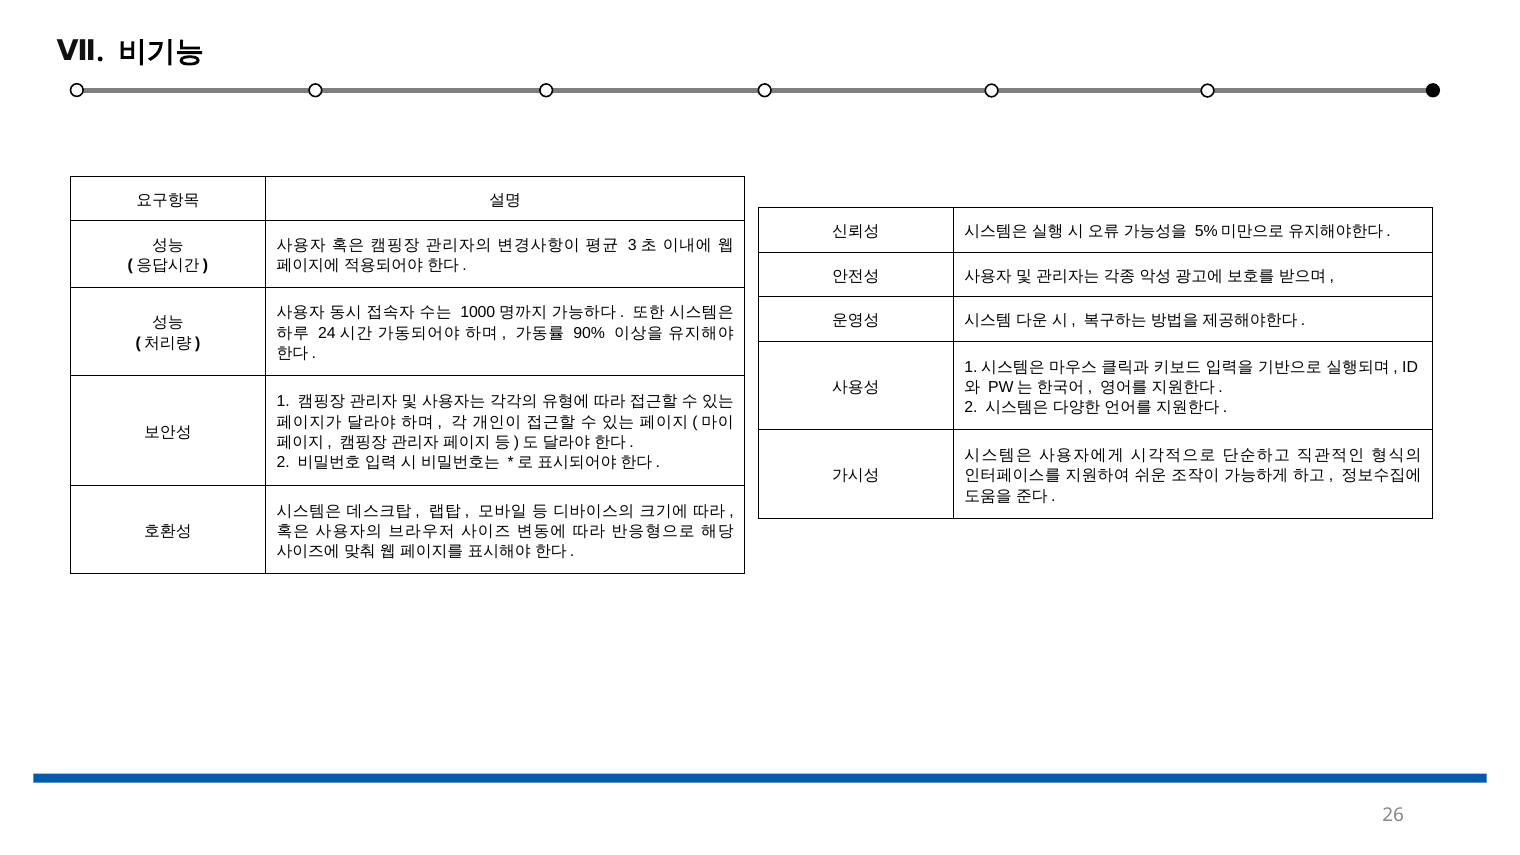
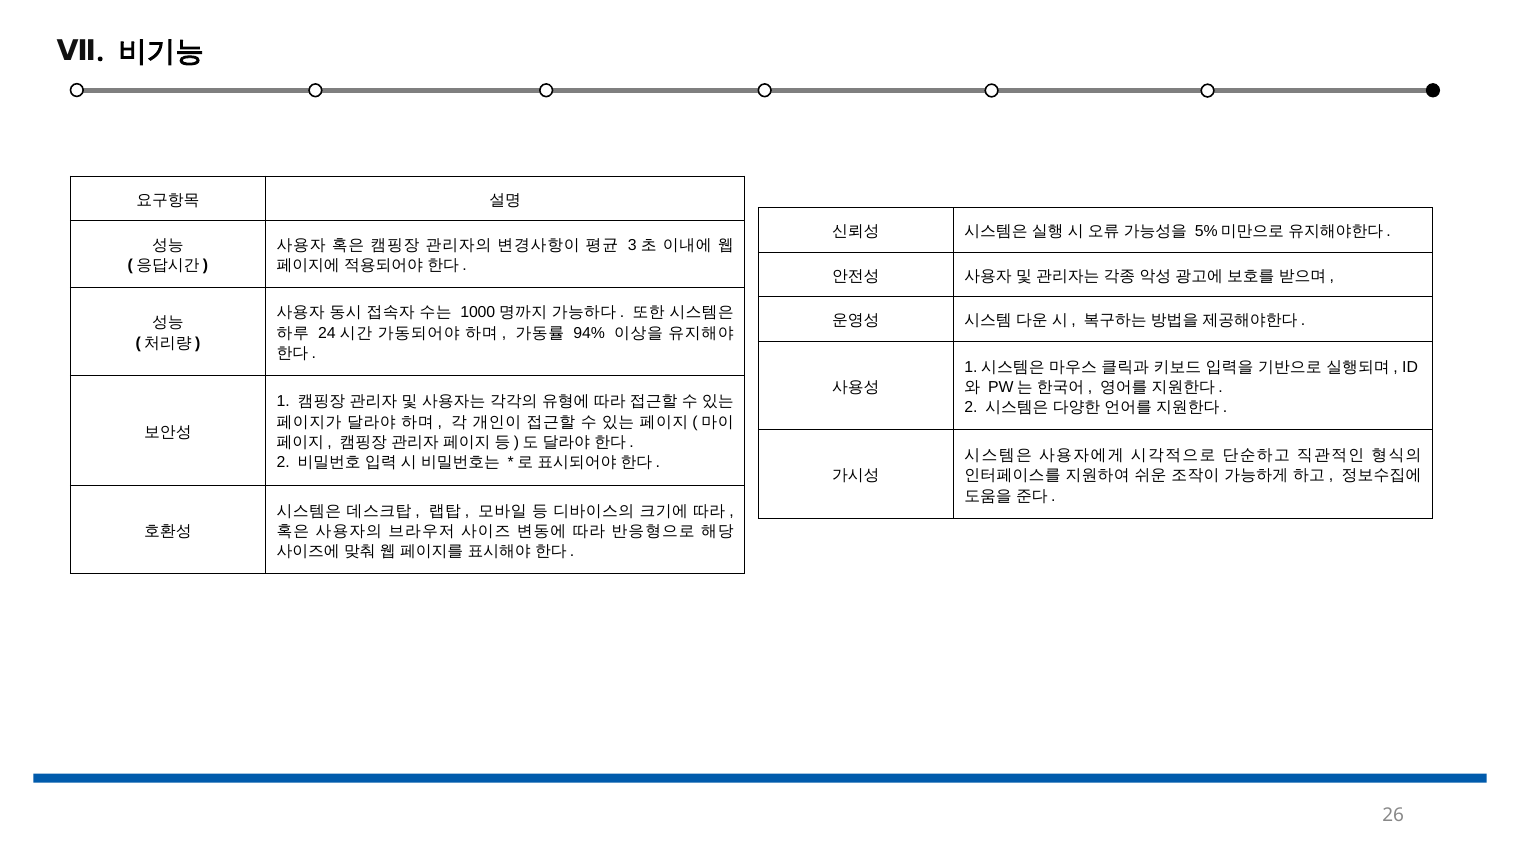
90%: 90% -> 94% (589, 333)
